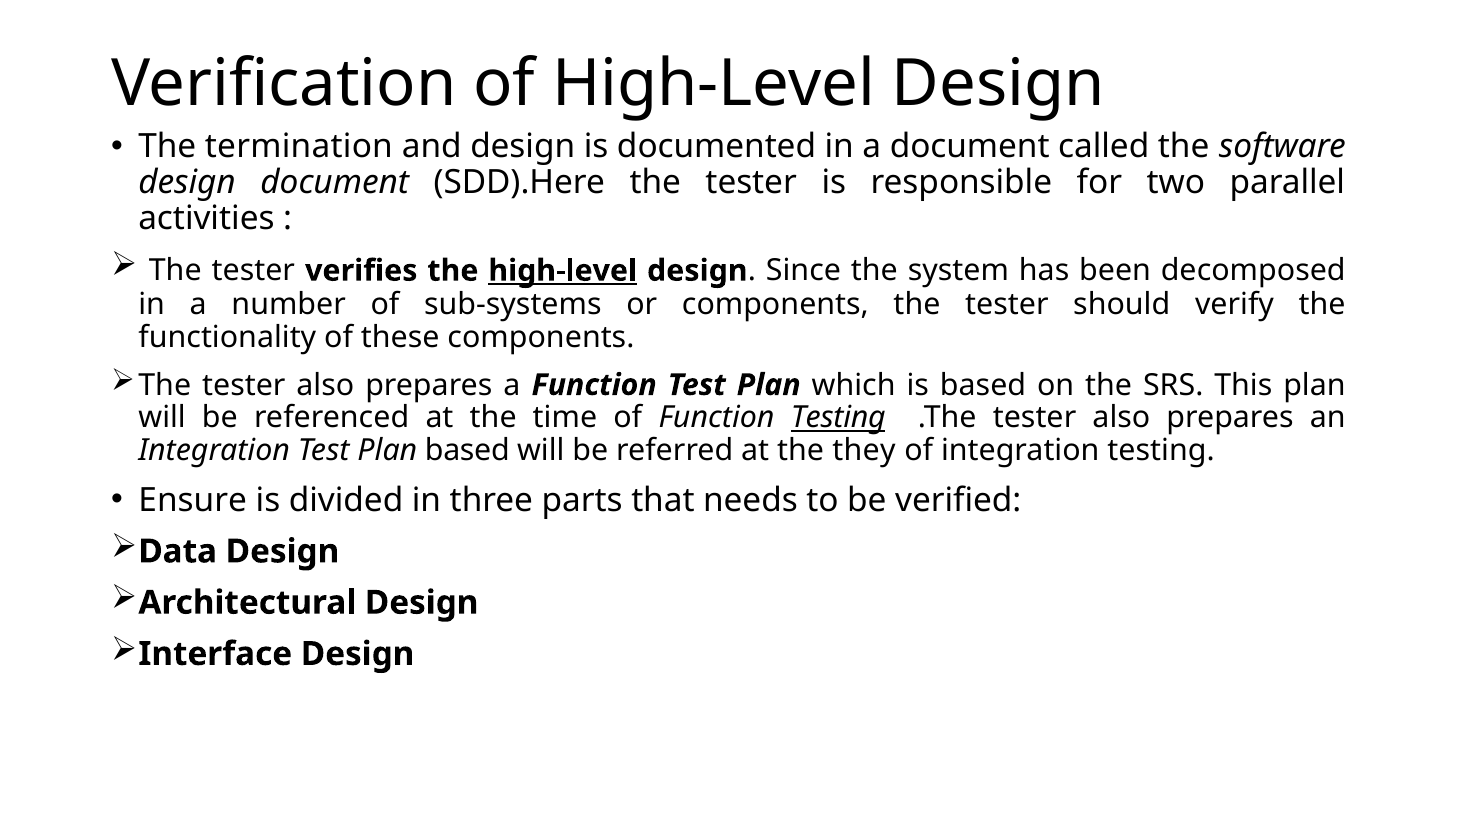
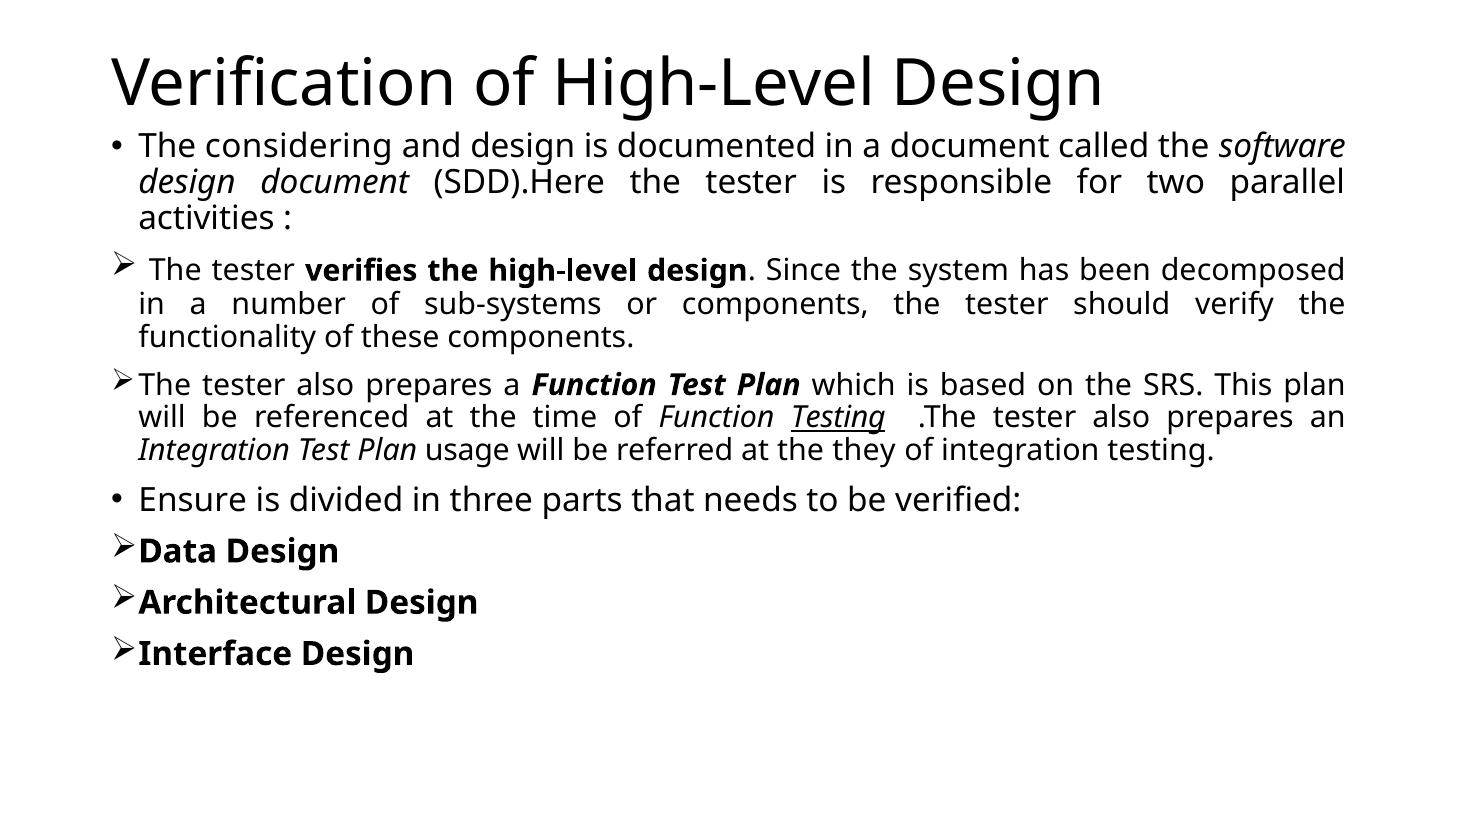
termination: termination -> considering (299, 146)
high-level underline: present -> none (563, 271)
Plan based: based -> usage (467, 450)
